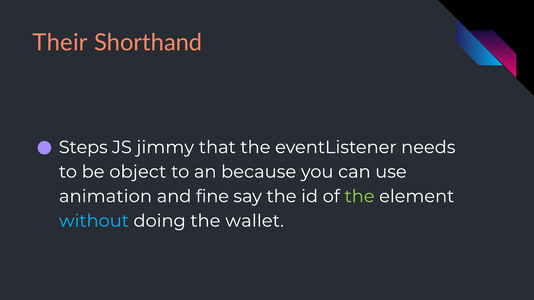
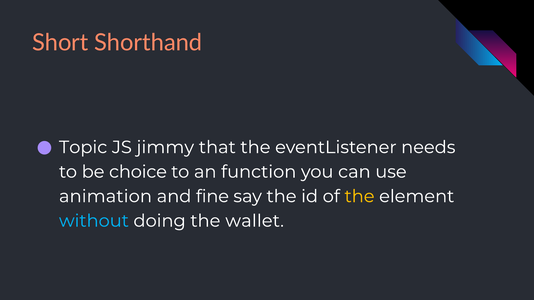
Their: Their -> Short (60, 43)
Steps: Steps -> Topic (83, 147)
object: object -> choice (138, 172)
because: because -> function (259, 172)
the colour: light green -> yellow (360, 197)
